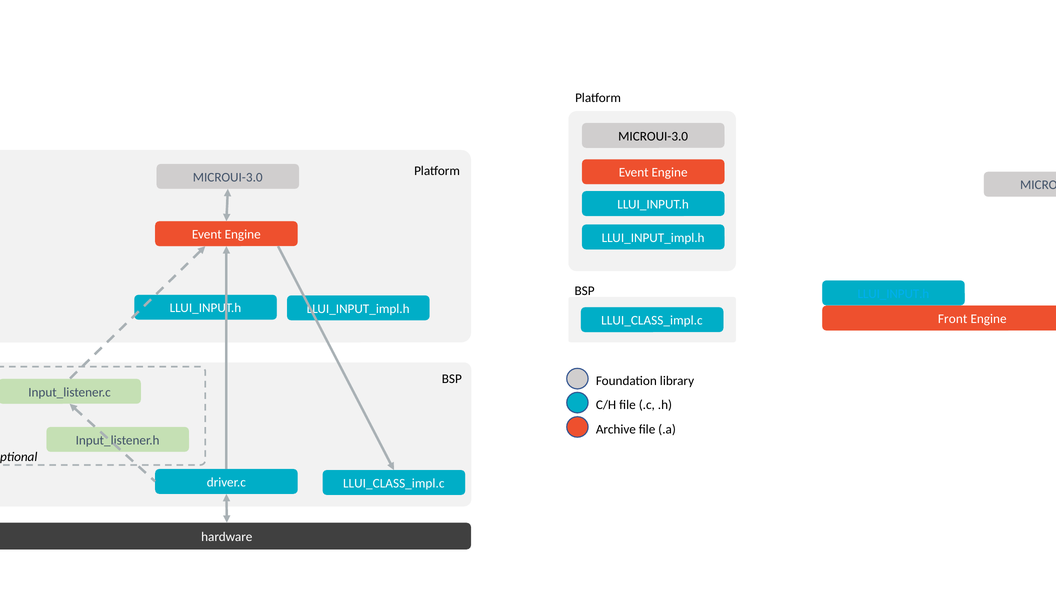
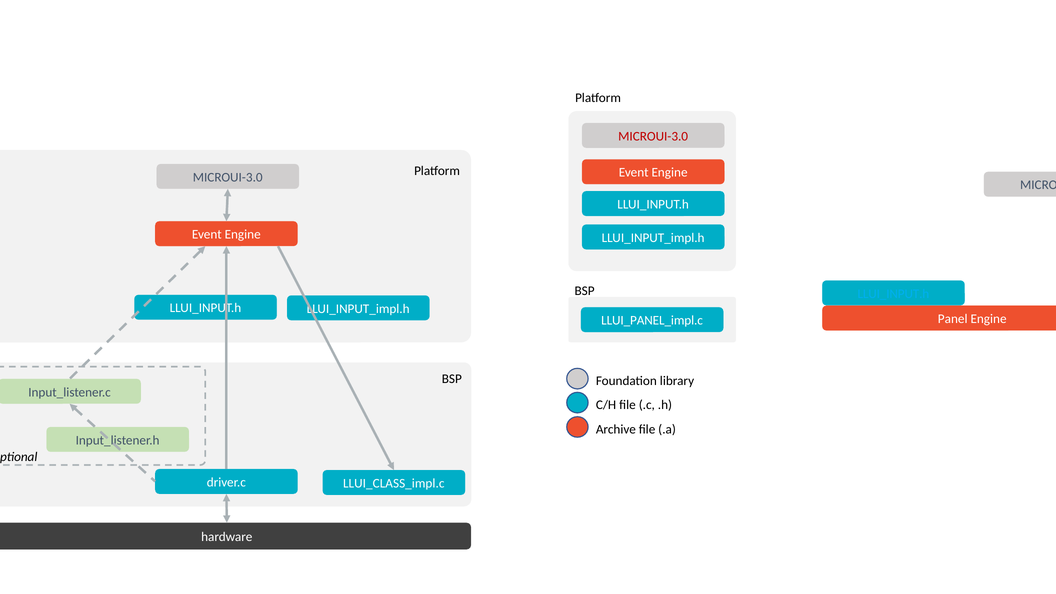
MICROUI-3.0 colour: black -> red (653, 136)
Front: Front -> Panel (953, 319)
LLUI_CLASS_impl.c: LLUI_CLASS_impl.c -> LLUI_PANEL_impl.c (652, 321)
